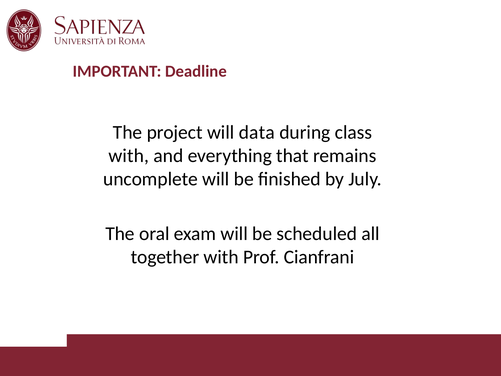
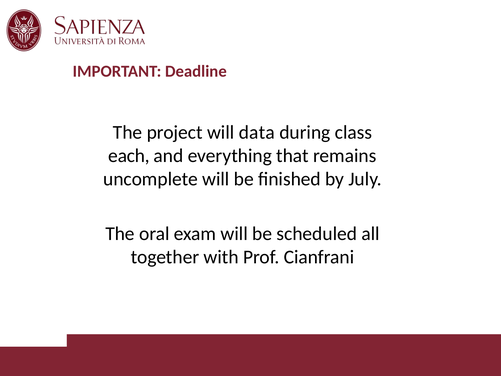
with: with -> each (129, 156)
